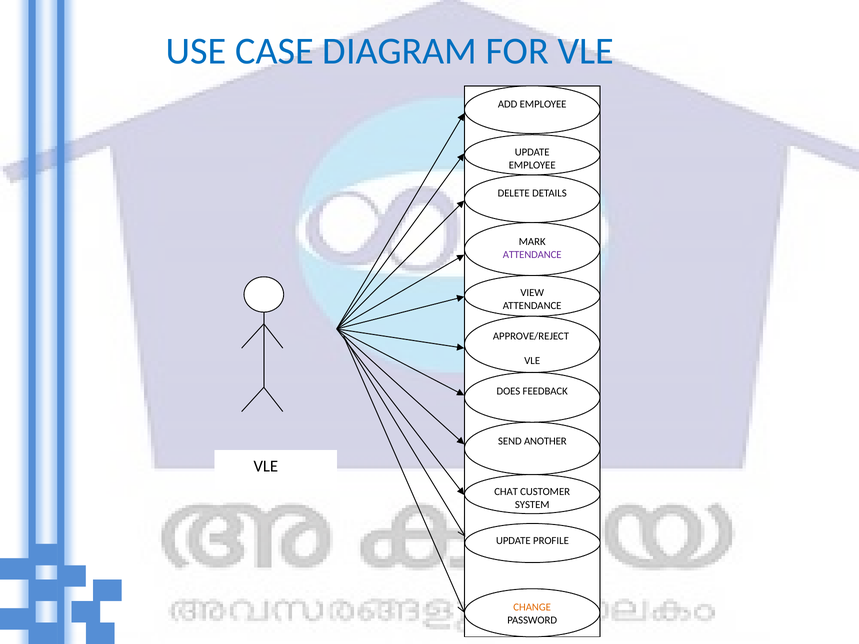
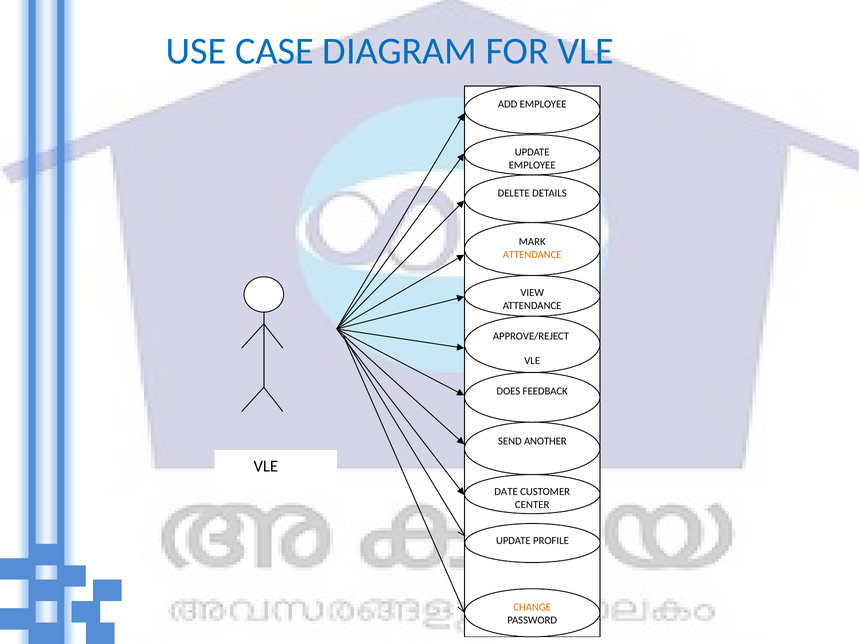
ATTENDANCE colour: purple -> orange (532, 255)
CHAT: CHAT -> DATE (506, 492)
SYSTEM: SYSTEM -> CENTER (532, 505)
